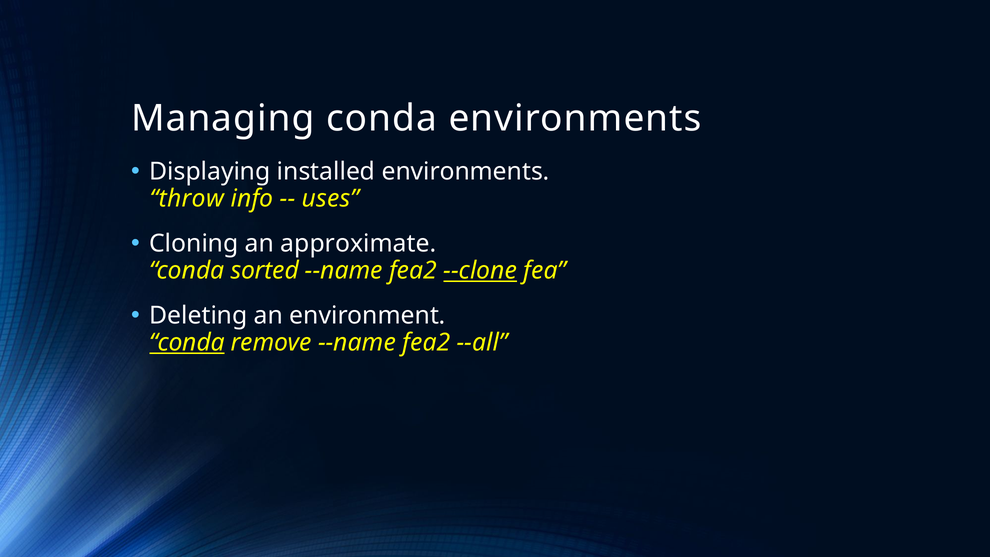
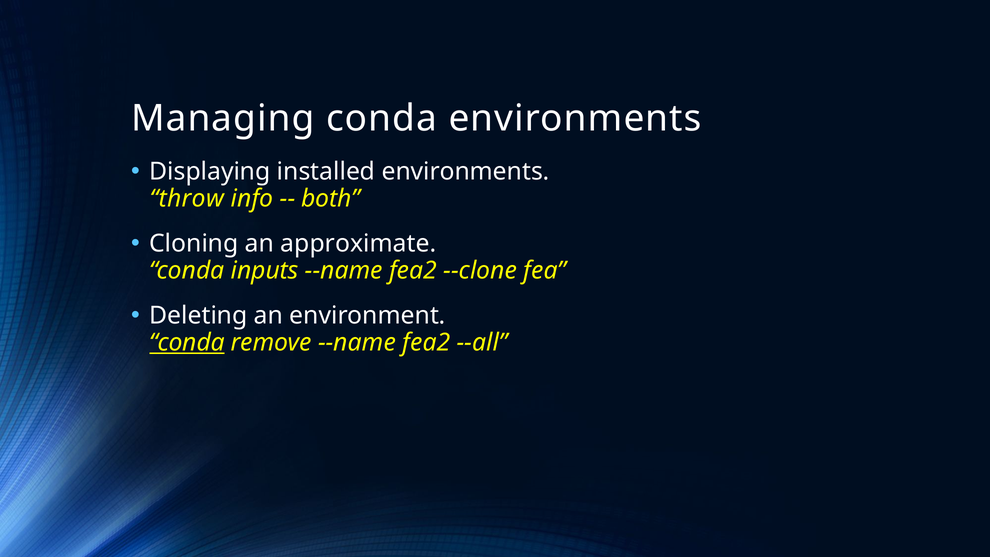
uses: uses -> both (331, 198)
sorted: sorted -> inputs (265, 270)
--clone underline: present -> none (480, 270)
